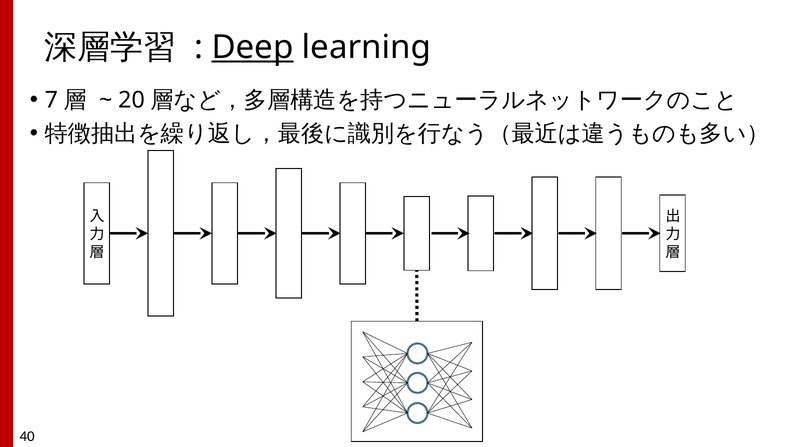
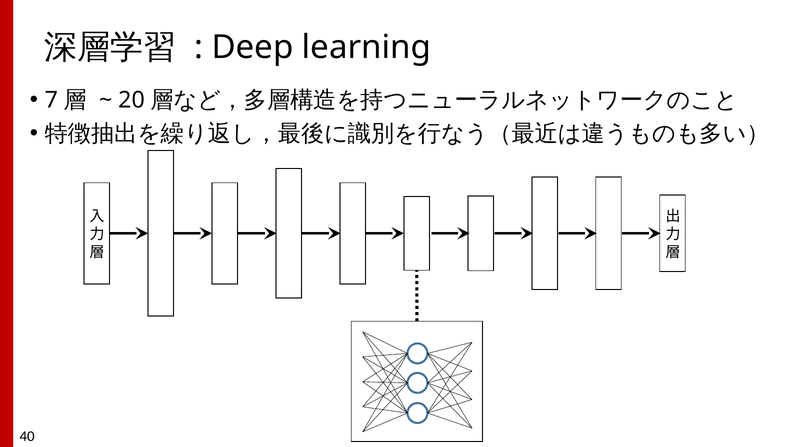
Deep underline: present -> none (252, 47)
